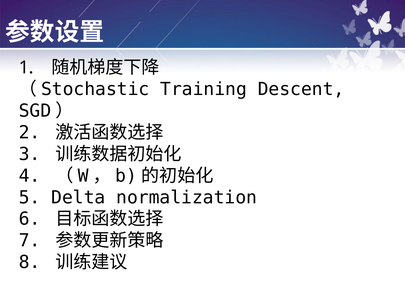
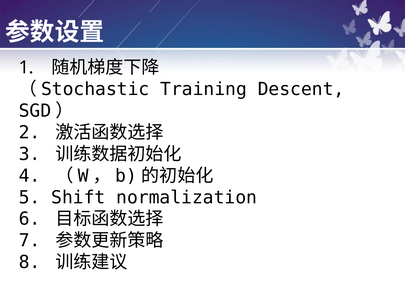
Delta: Delta -> Shift (78, 197)
